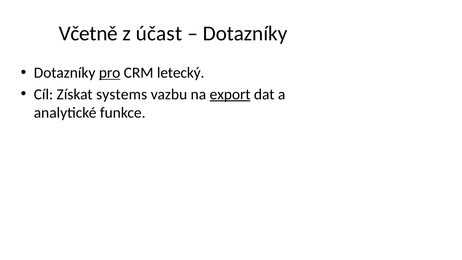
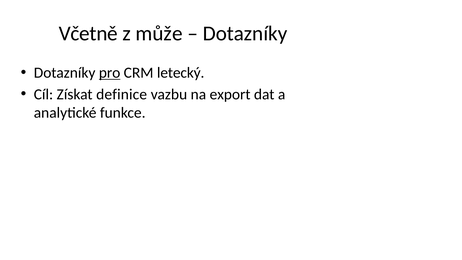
účast: účast -> může (159, 34)
systems: systems -> definice (122, 94)
export underline: present -> none (230, 94)
